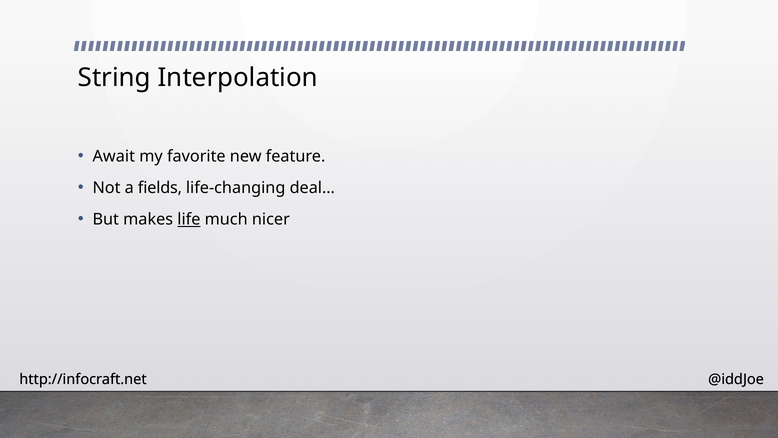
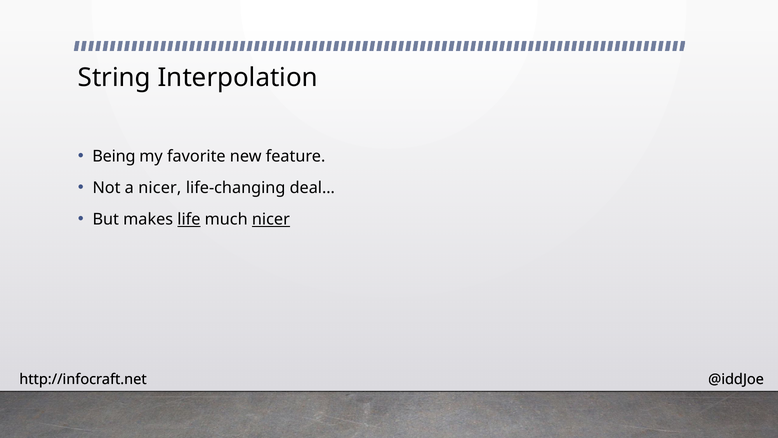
Await: Await -> Being (114, 156)
a fields: fields -> nicer (160, 188)
nicer underline: none -> present (271, 219)
